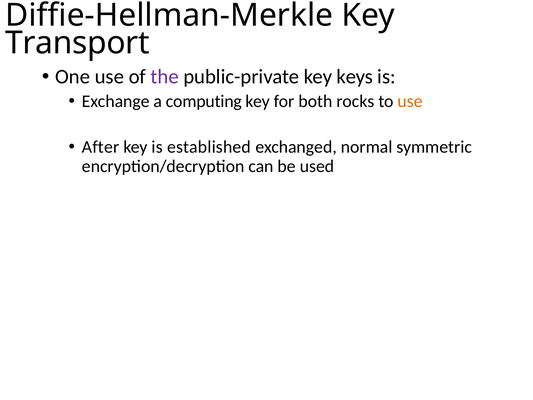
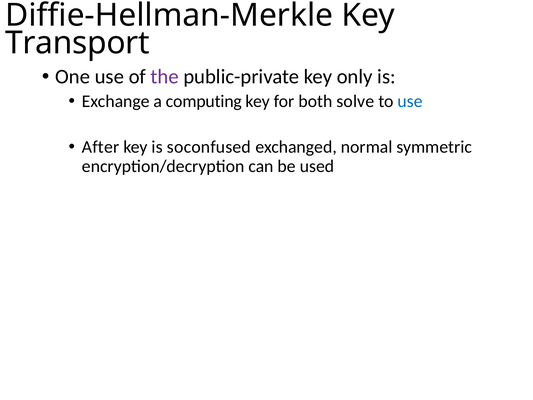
keys: keys -> only (355, 77)
rocks: rocks -> solve (355, 101)
use colour: orange -> blue (410, 101)
established: established -> soconfused (209, 147)
